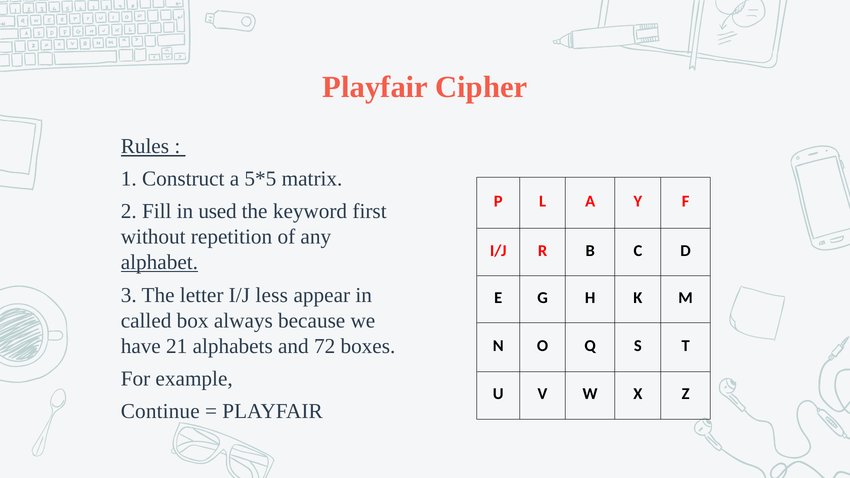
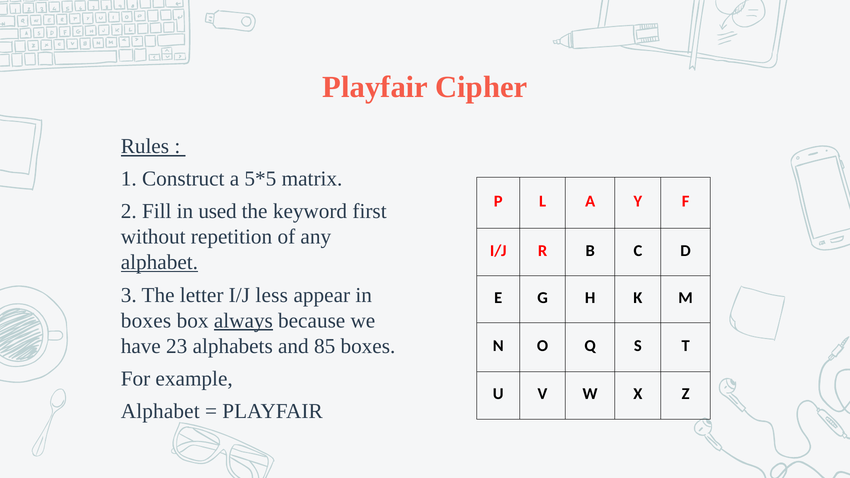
called: called -> boxes (146, 321)
always underline: none -> present (243, 321)
21: 21 -> 23 (177, 346)
72: 72 -> 85 (325, 346)
Continue: Continue -> Alphabet (160, 411)
